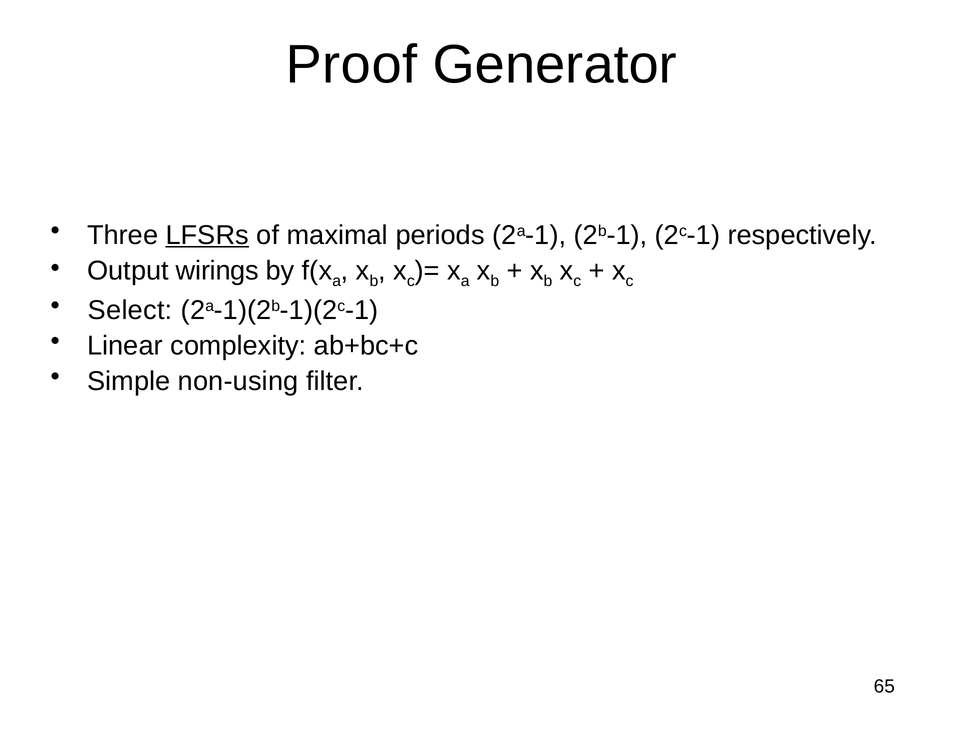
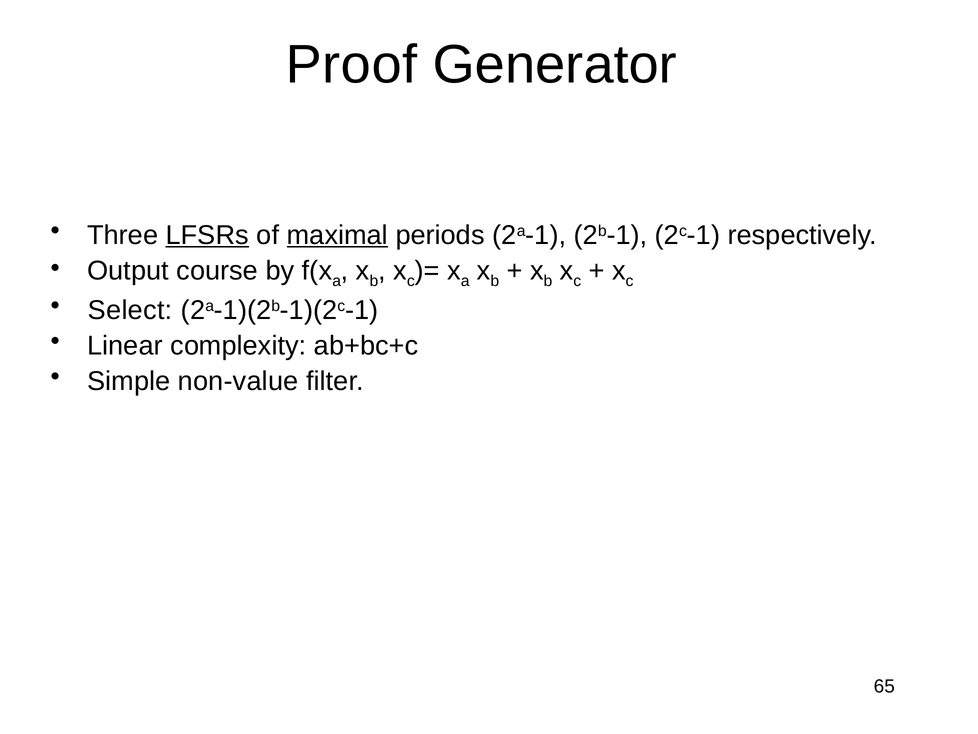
maximal underline: none -> present (337, 235)
wirings: wirings -> course (217, 270)
non-using: non-using -> non-value (238, 381)
